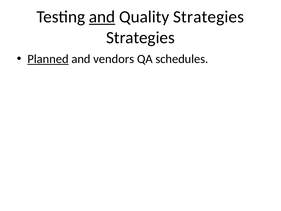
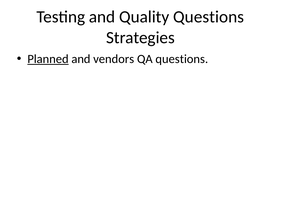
and underline: present -> none (102, 17)
Quality Strategies: Strategies -> Questions (209, 17)
QA schedules: schedules -> questions (182, 59)
